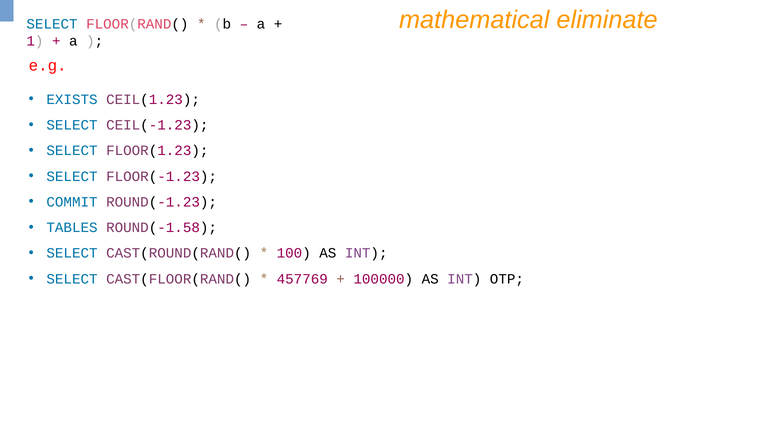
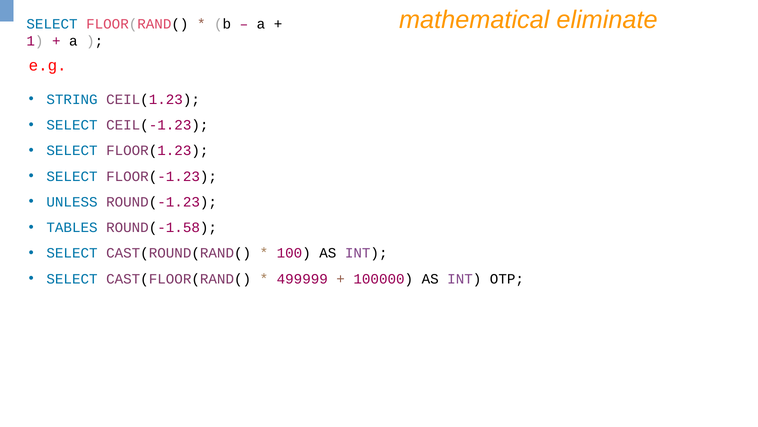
EXISTS: EXISTS -> STRING (72, 99)
COMMIT: COMMIT -> UNLESS (72, 202)
457769: 457769 -> 499999 (302, 278)
